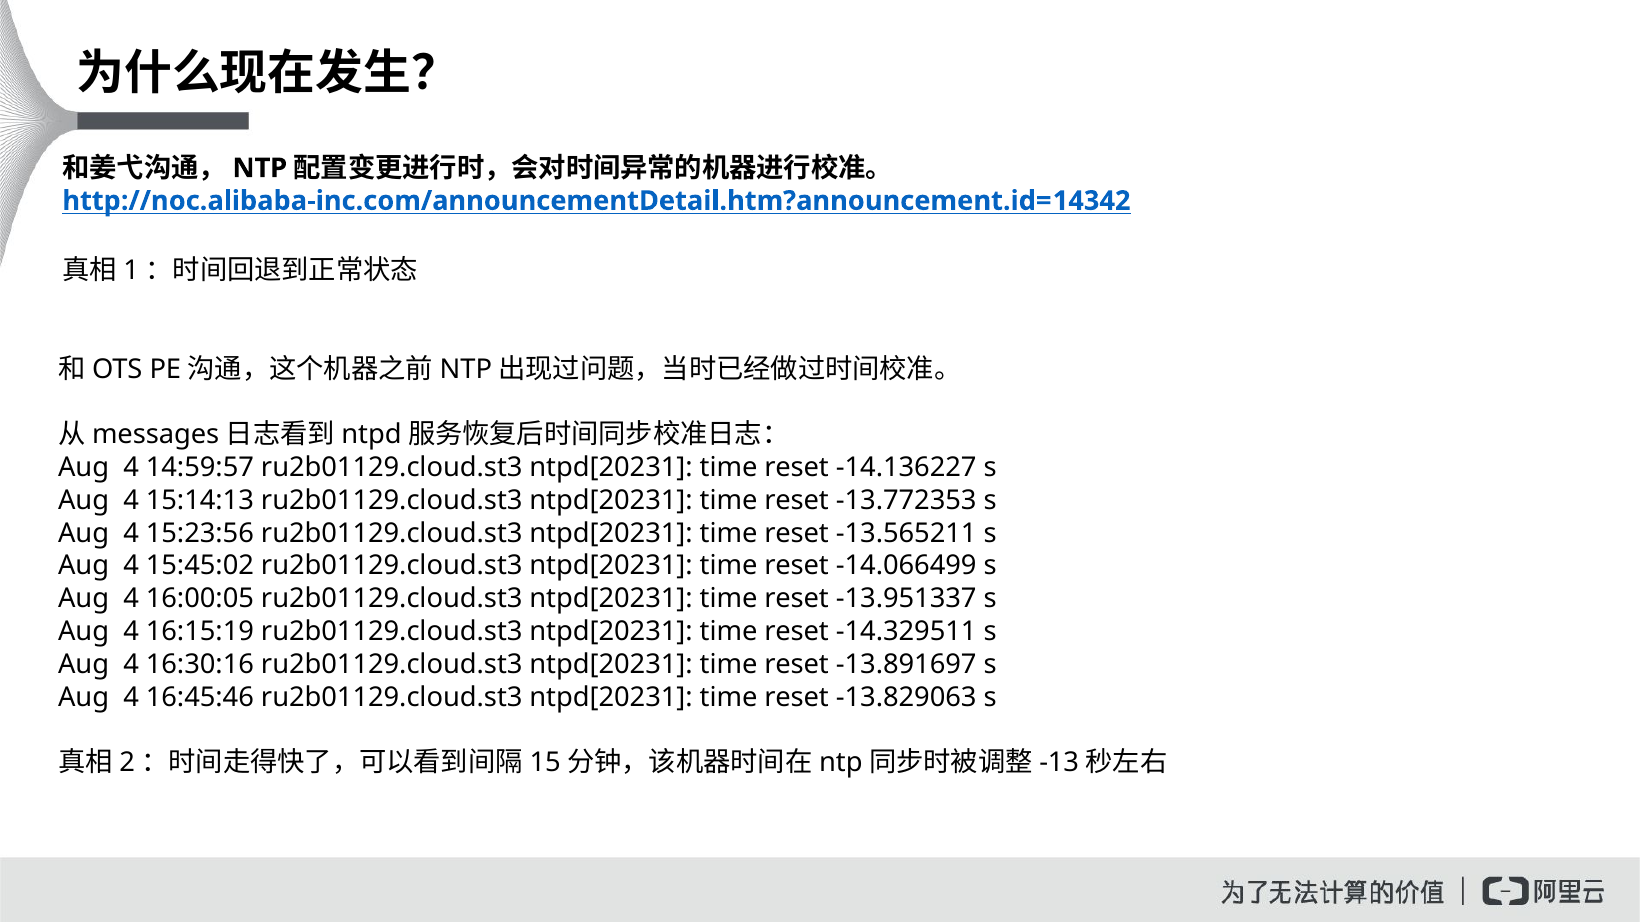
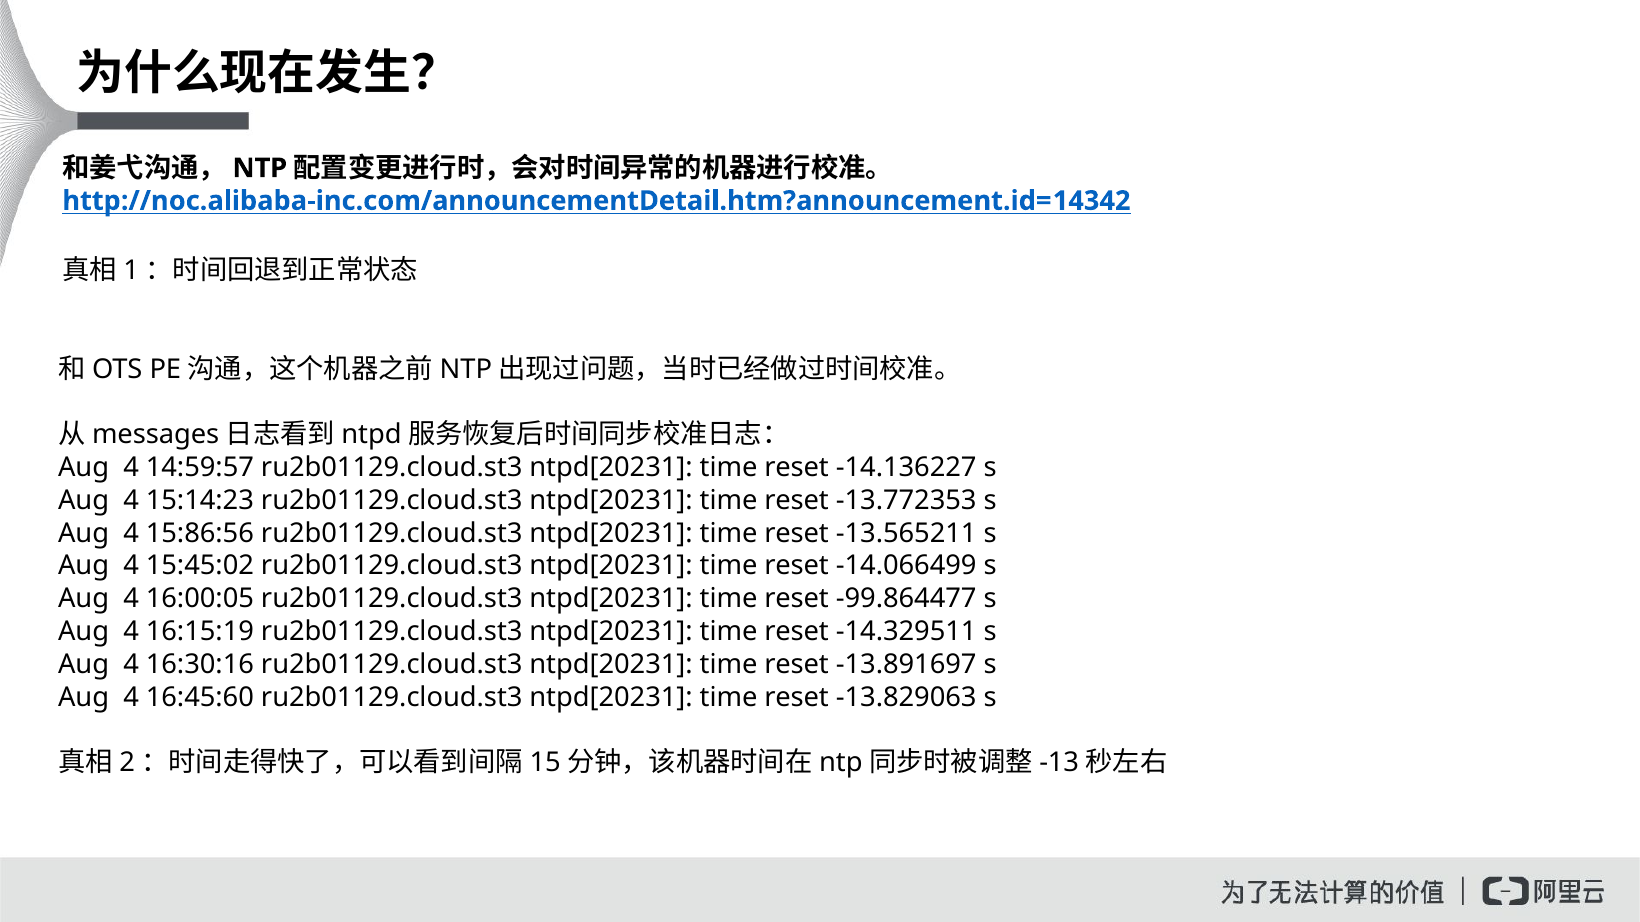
15:14:13: 15:14:13 -> 15:14:23 (200, 501)
15:23:56: 15:23:56 -> 15:86:56 (200, 533)
-13.951337: -13.951337 -> -99.864477 (906, 599)
16:45:46: 16:45:46 -> 16:45:60 (200, 697)
